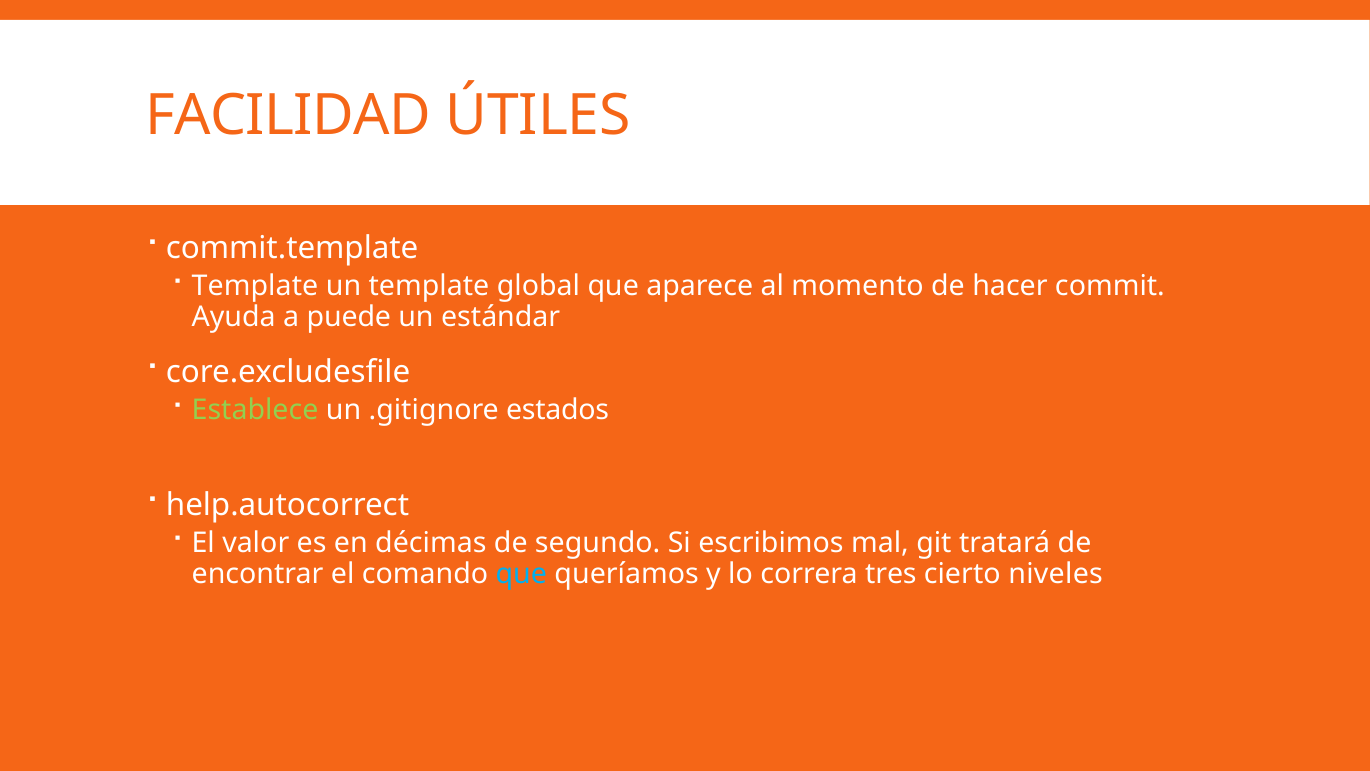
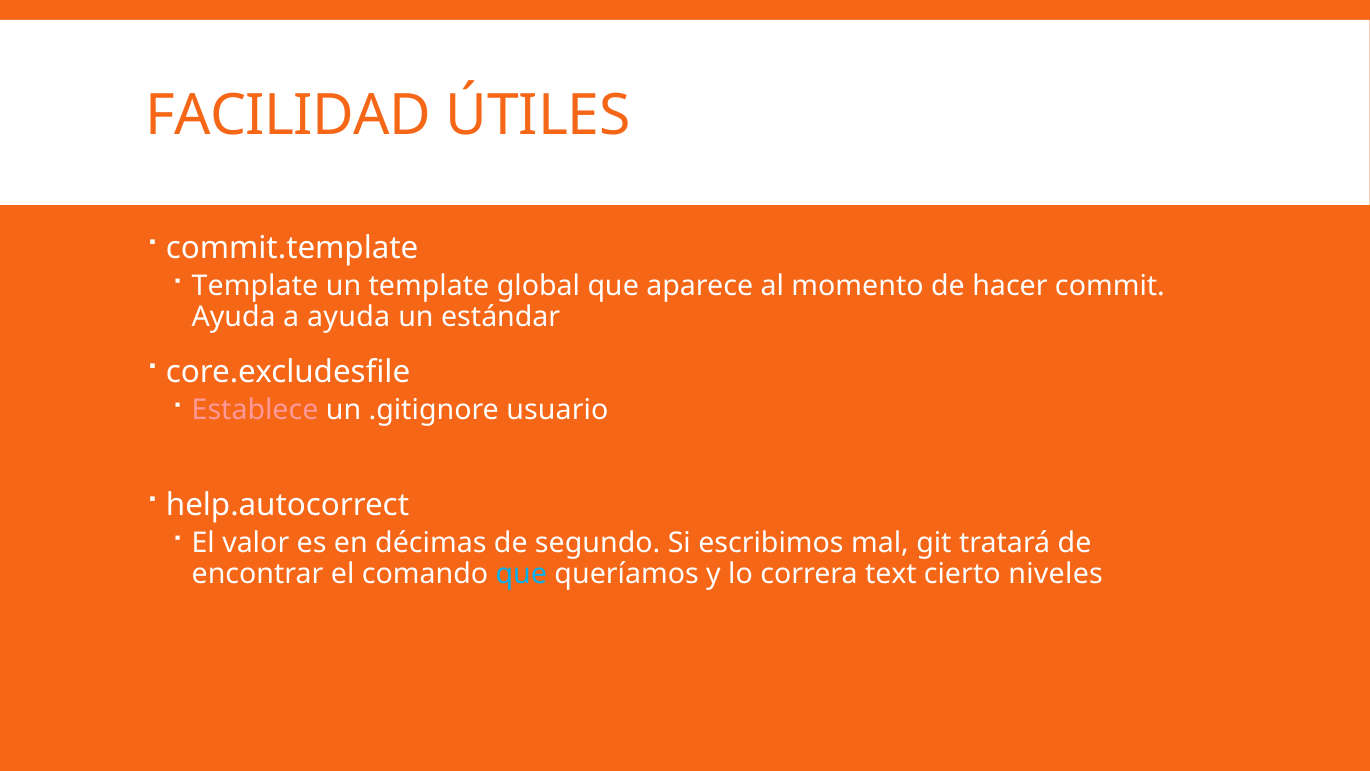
a puede: puede -> ayuda (349, 317)
Establece colour: light green -> pink (255, 410)
estados: estados -> usuario (557, 410)
tres: tres -> text (891, 574)
